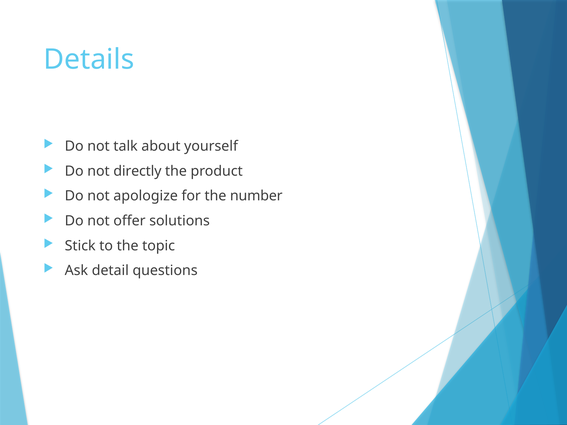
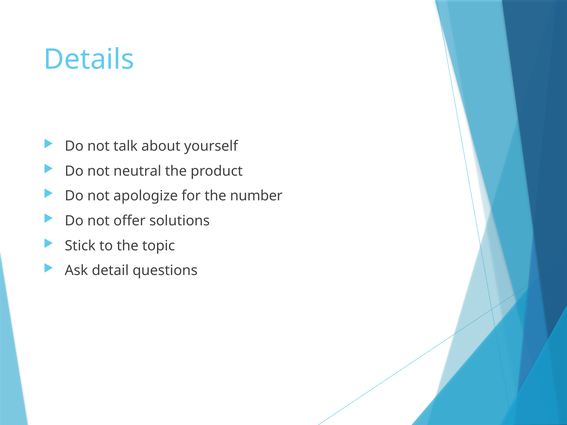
directly: directly -> neutral (137, 171)
